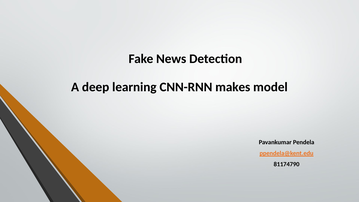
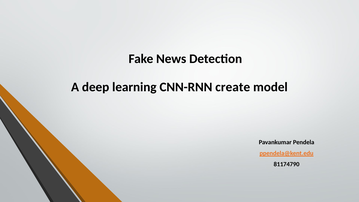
makes: makes -> create (233, 87)
